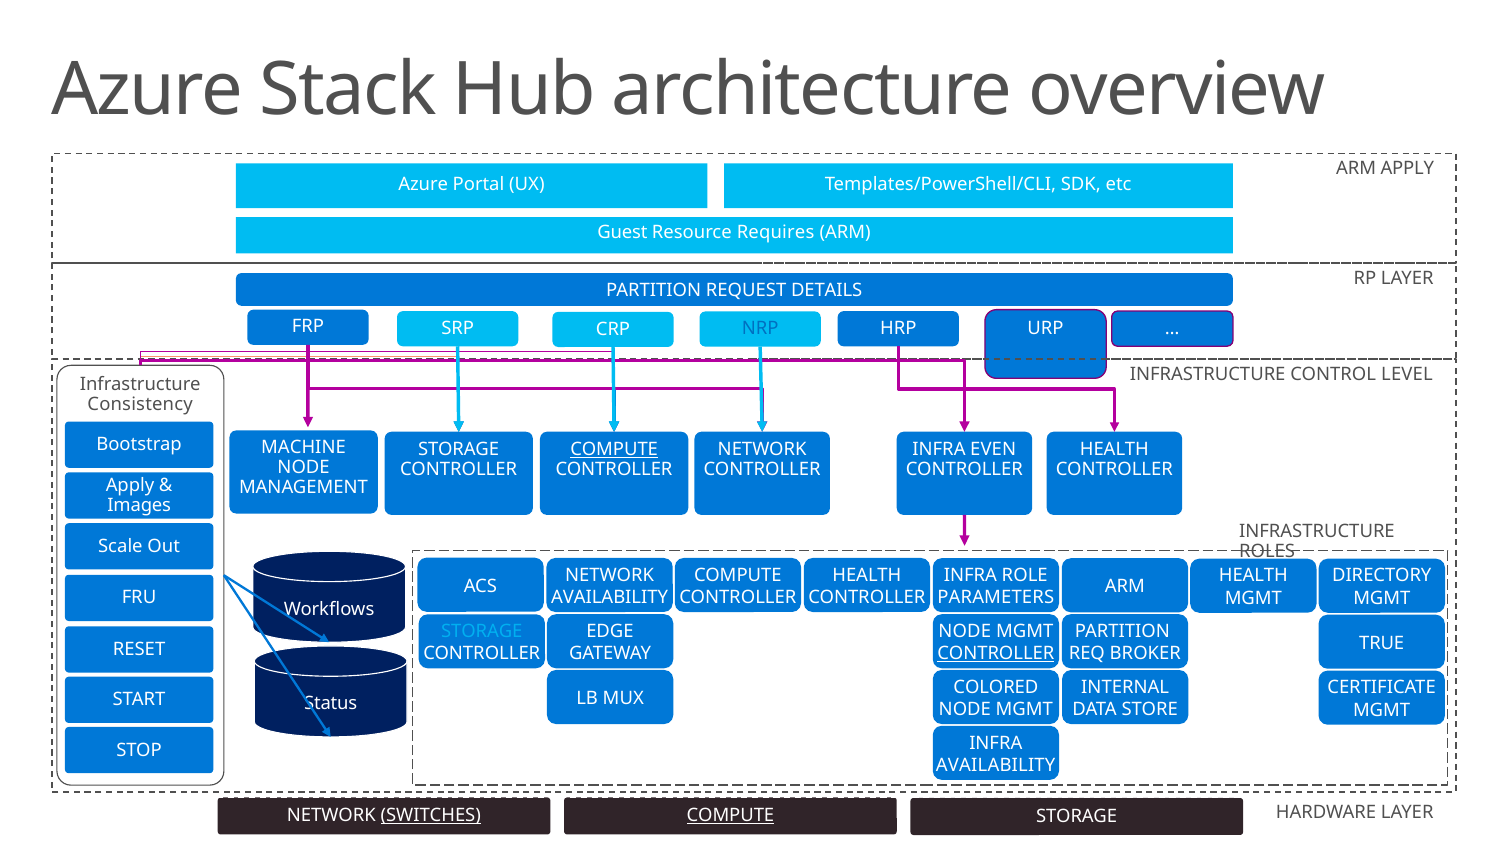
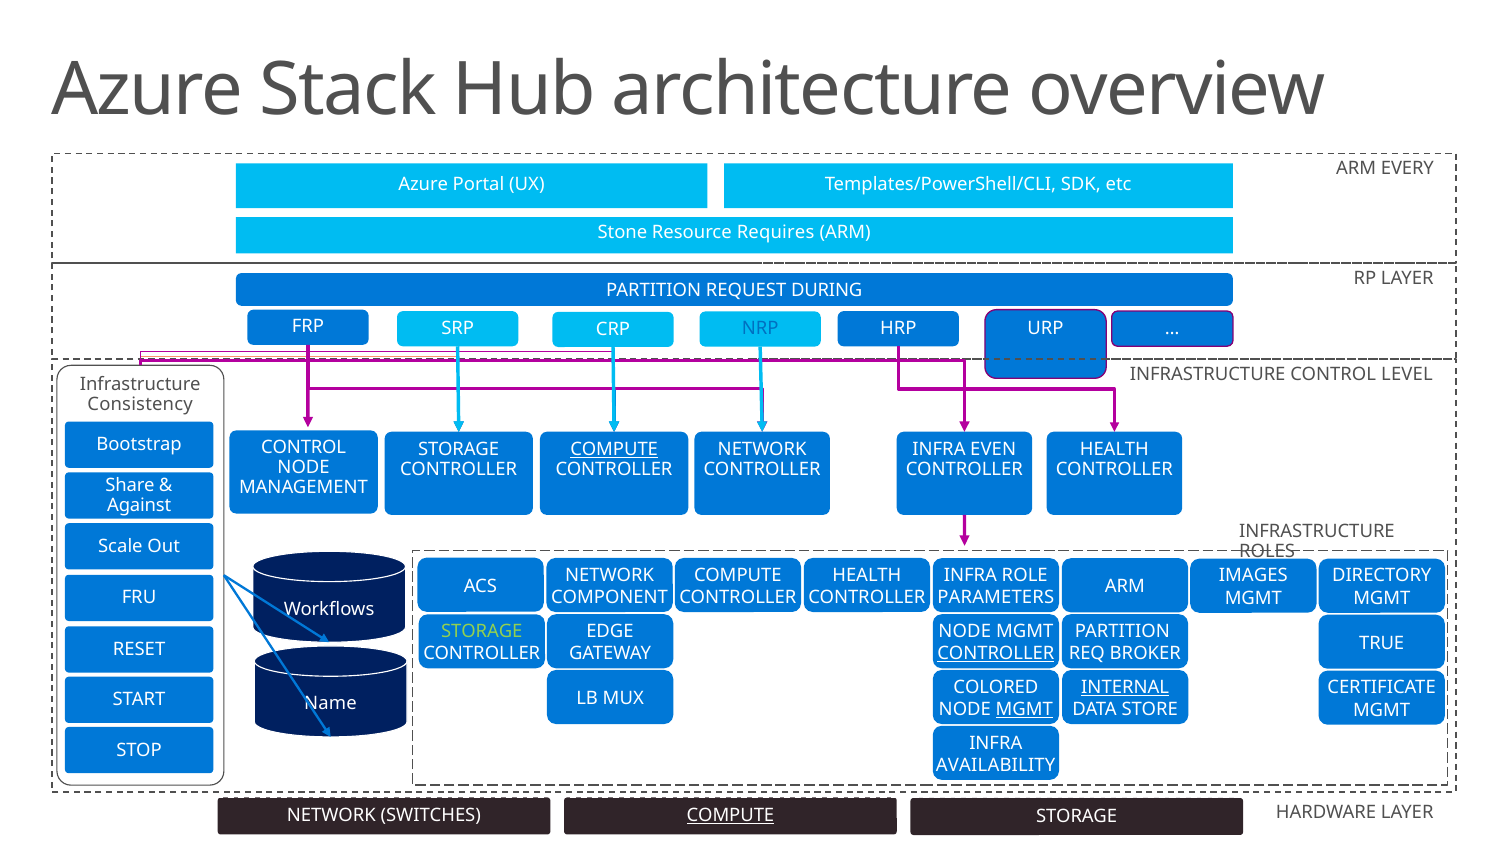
ARM APPLY: APPLY -> EVERY (1407, 169)
Guest: Guest -> Stone (622, 232)
DETAILS: DETAILS -> DURING (827, 290)
MACHINE: MACHINE -> CONTROL (304, 448)
Apply: Apply -> Share (130, 485)
Images: Images -> Against (139, 505)
HEALTH: HEALTH -> IMAGES (1253, 576)
AVAILABILITY: AVAILABILITY -> COMPONENT (610, 597)
STORAGE colour: light blue -> light green (482, 631)
INTERNAL underline: none -> present (1125, 687)
Status: Status -> Name (331, 704)
MGMT underline: none -> present (1024, 709)
SWITCHES underline: present -> none (431, 816)
